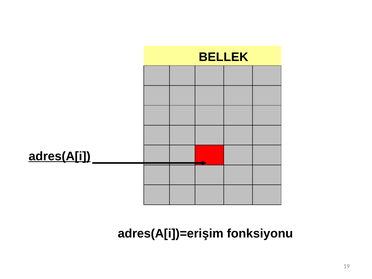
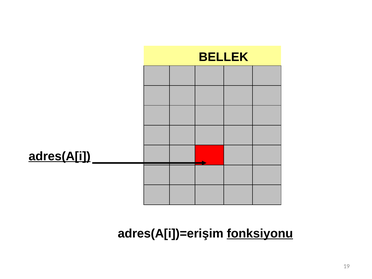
fonksiyonu underline: none -> present (260, 234)
